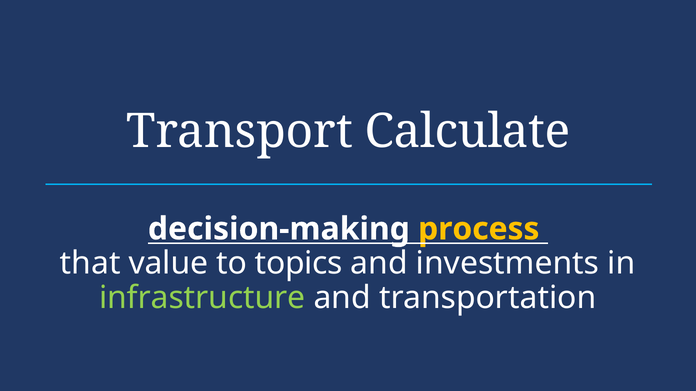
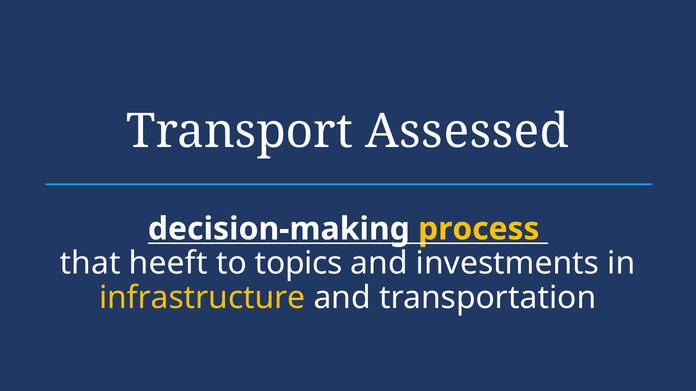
Calculate: Calculate -> Assessed (467, 132)
value: value -> heeft (168, 264)
infrastructure colour: light green -> yellow (202, 298)
